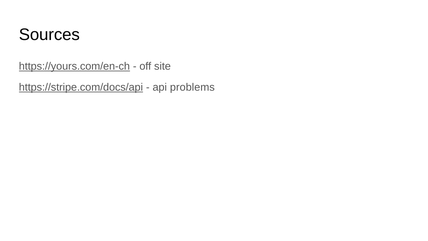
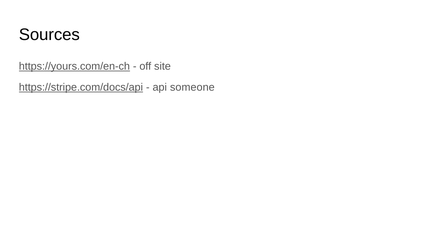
problems: problems -> someone (192, 87)
